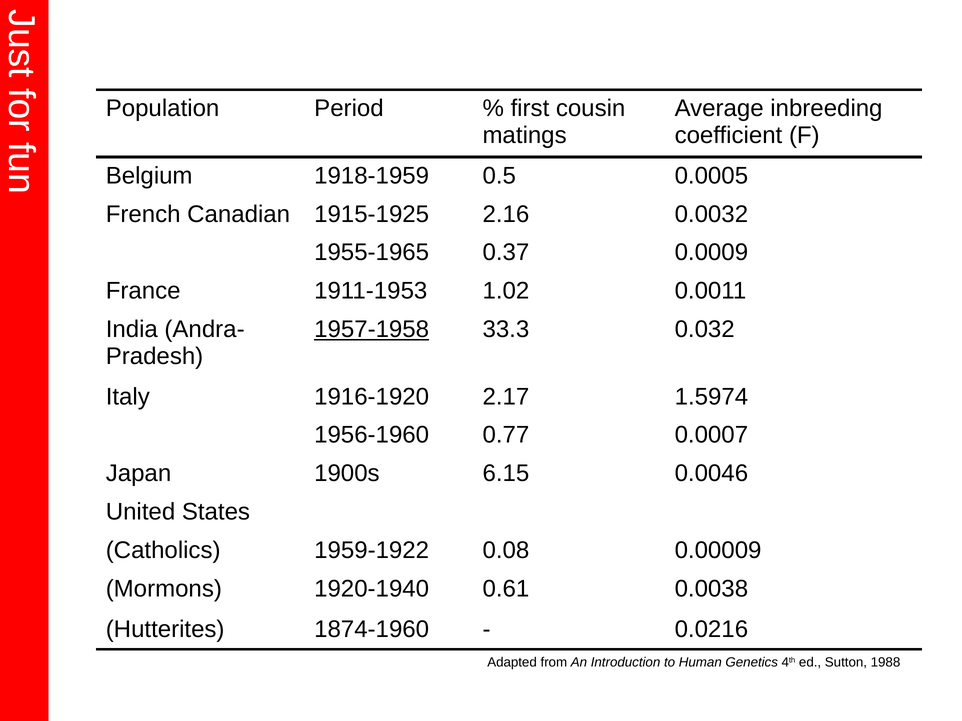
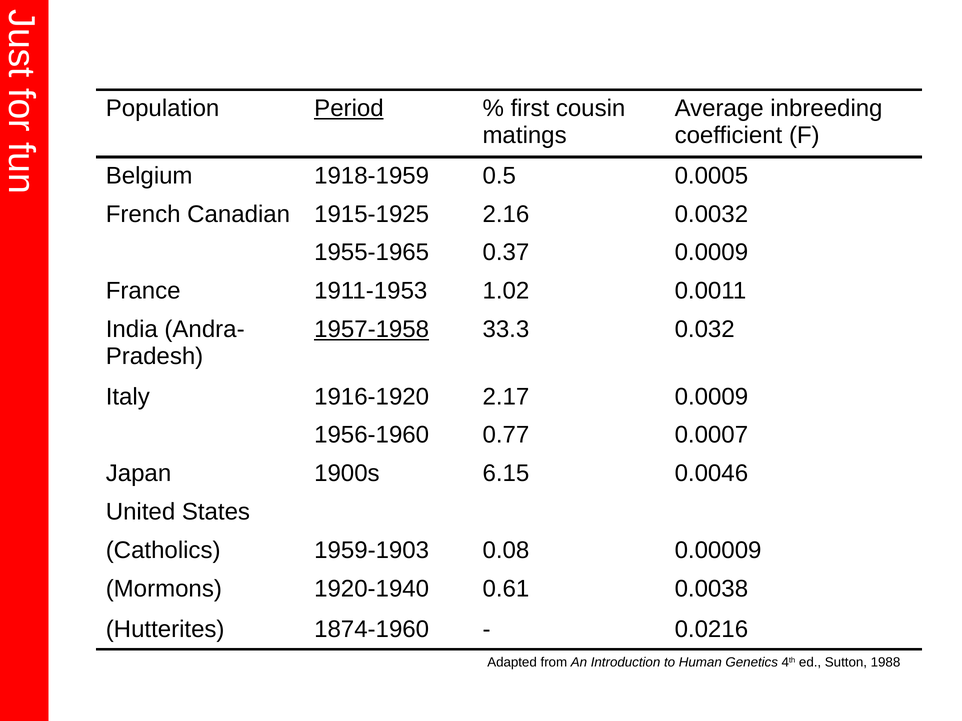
Period underline: none -> present (349, 108)
2.17 1.5974: 1.5974 -> 0.0009 (711, 397)
1959-1922: 1959-1922 -> 1959-1903 (372, 551)
